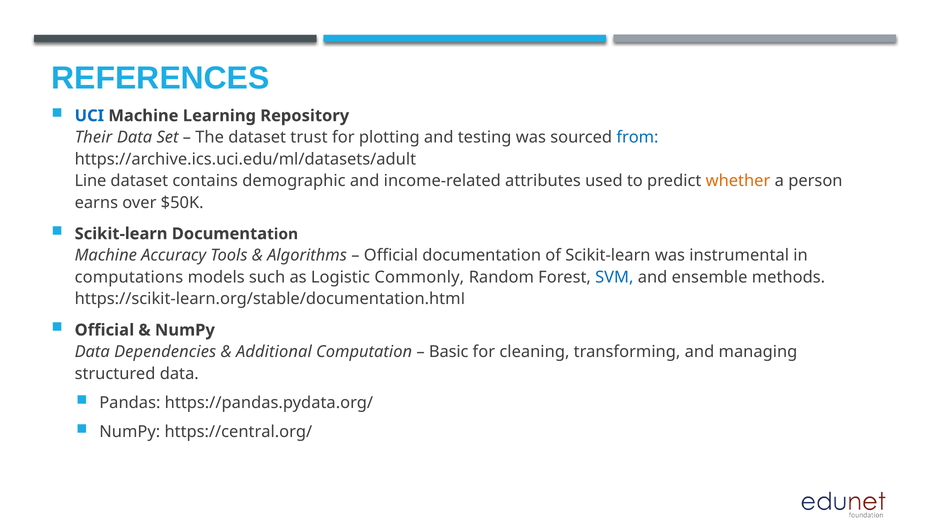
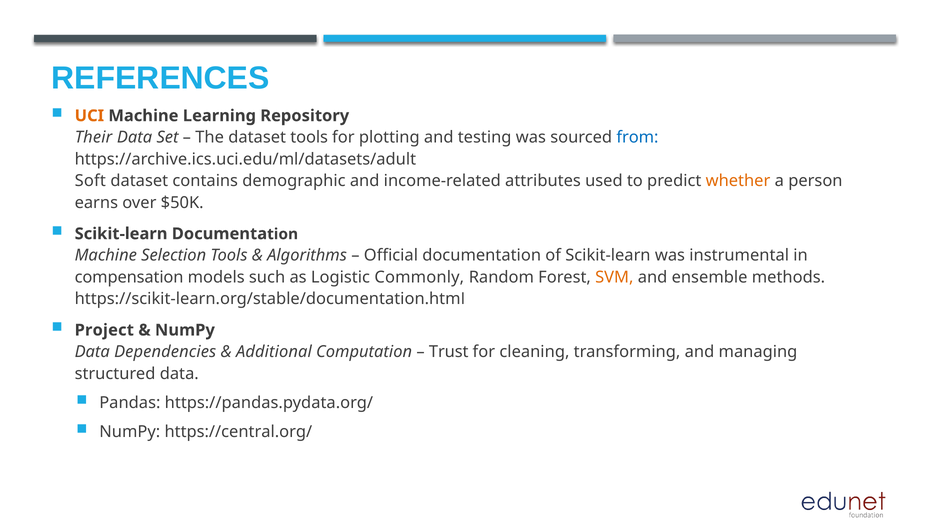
UCI colour: blue -> orange (89, 116)
dataset trust: trust -> tools (309, 138)
Line: Line -> Soft (90, 181)
Accuracy: Accuracy -> Selection (174, 256)
computations: computations -> compensation (129, 277)
SVM colour: blue -> orange (614, 277)
Official: Official -> Project (104, 330)
Basic: Basic -> Trust (449, 352)
